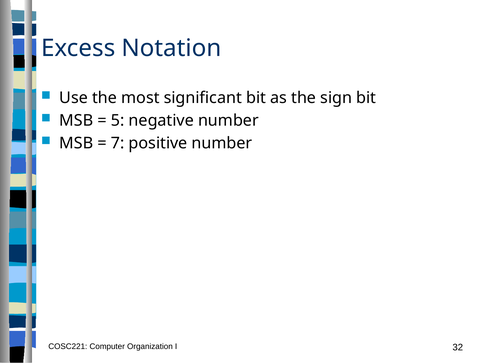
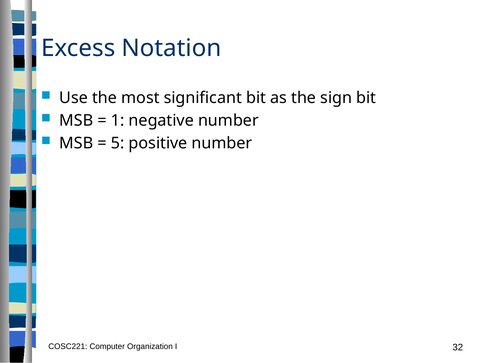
5: 5 -> 1 (118, 121)
7: 7 -> 5 (118, 143)
